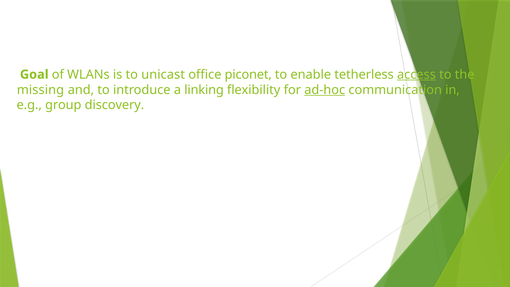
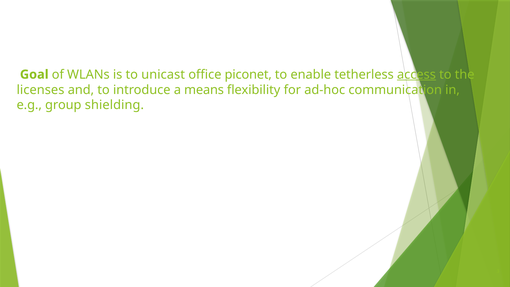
missing: missing -> licenses (40, 90)
linking: linking -> means (204, 90)
ad-hoc underline: present -> none (325, 90)
discovery: discovery -> shielding (114, 105)
